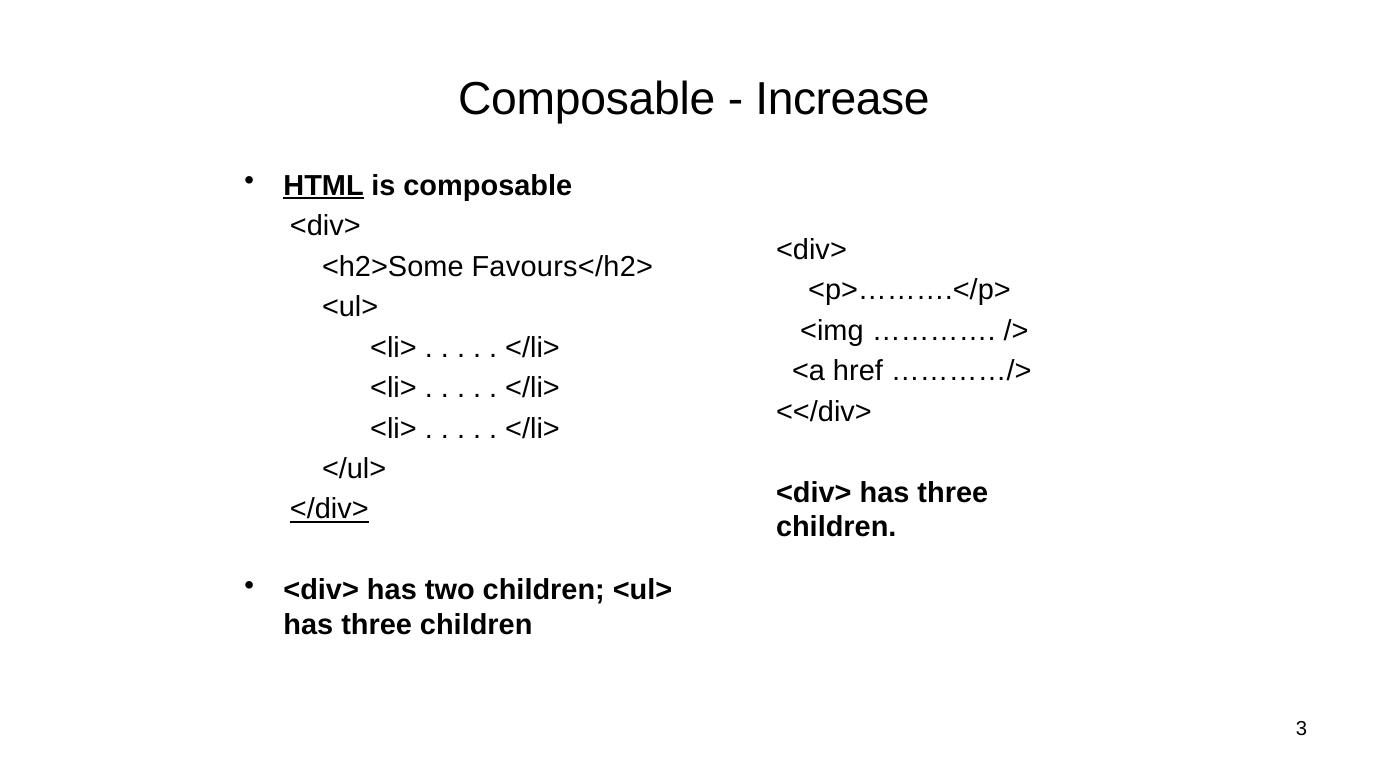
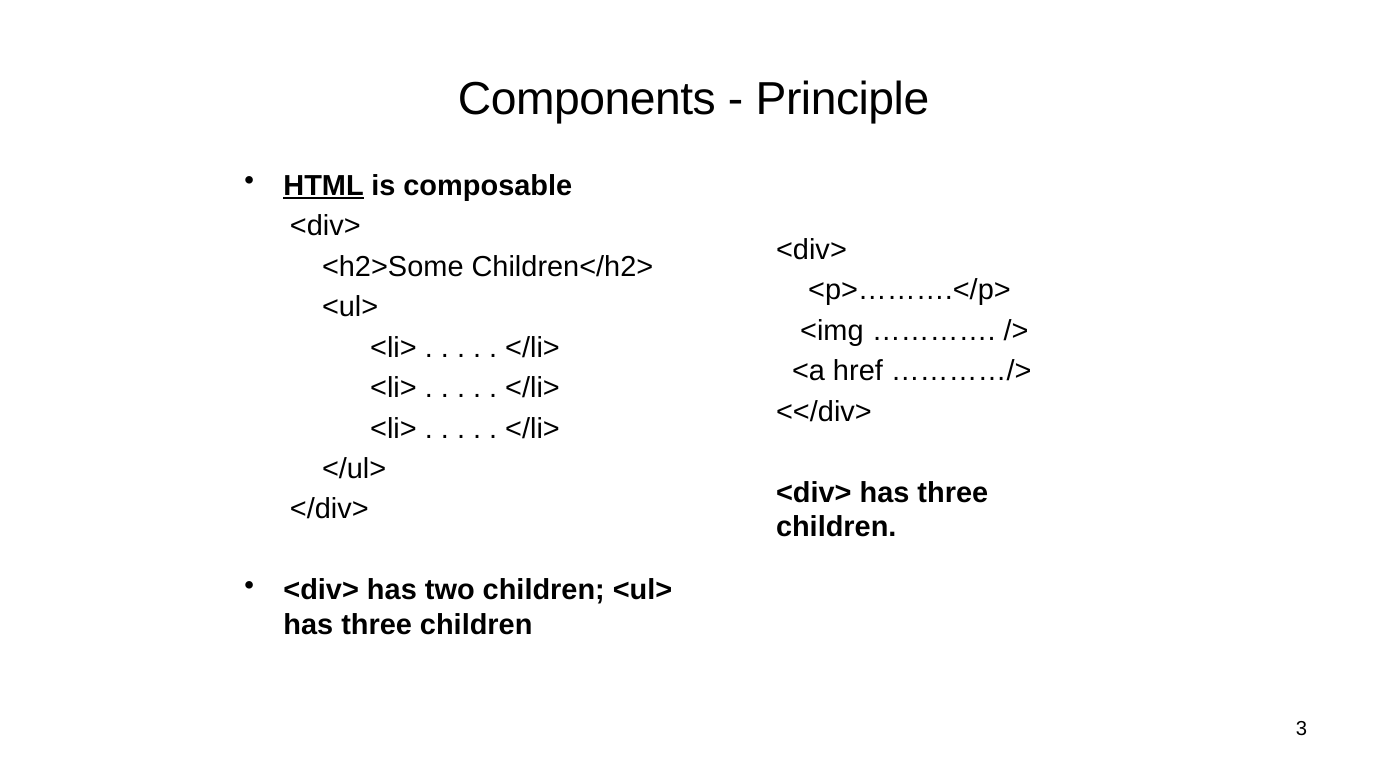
Composable: Composable -> Components (587, 99)
Increase: Increase -> Principle (842, 99)
Favours</h2>: Favours</h2> -> Children</h2> (562, 267)
</div> underline: present -> none (329, 510)
